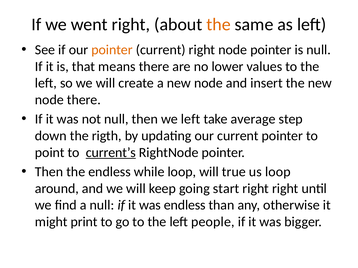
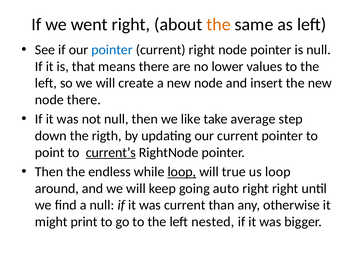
pointer colour: orange -> blue (112, 50)
we left: left -> like (191, 119)
loop underline: none -> present (182, 172)
start: start -> auto (226, 189)
was endless: endless -> current (185, 206)
people: people -> nested (213, 222)
